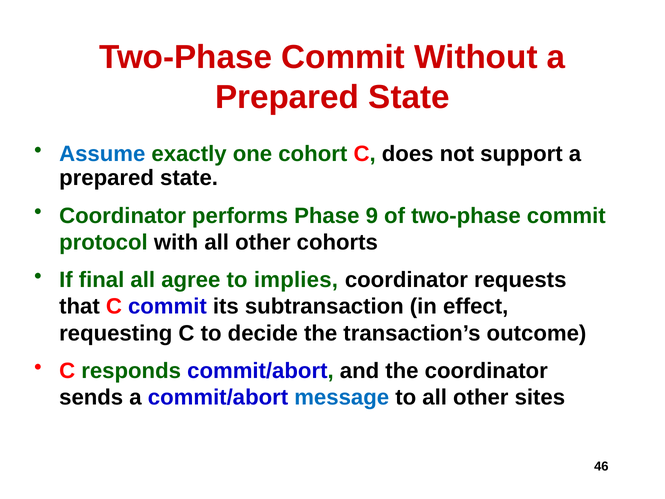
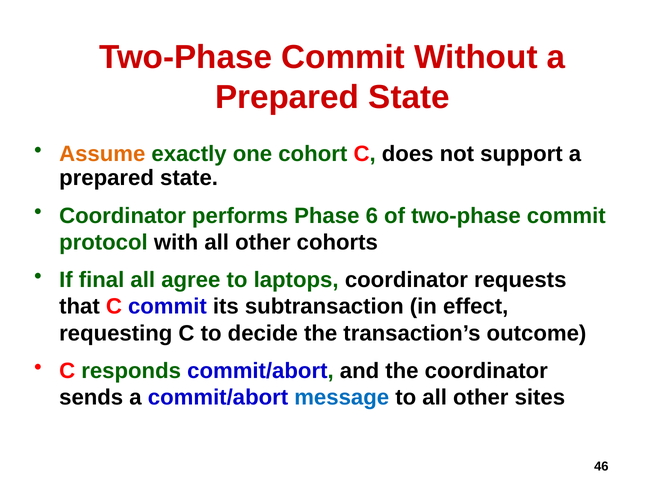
Assume colour: blue -> orange (102, 154)
9: 9 -> 6 (372, 216)
implies: implies -> laptops (296, 280)
